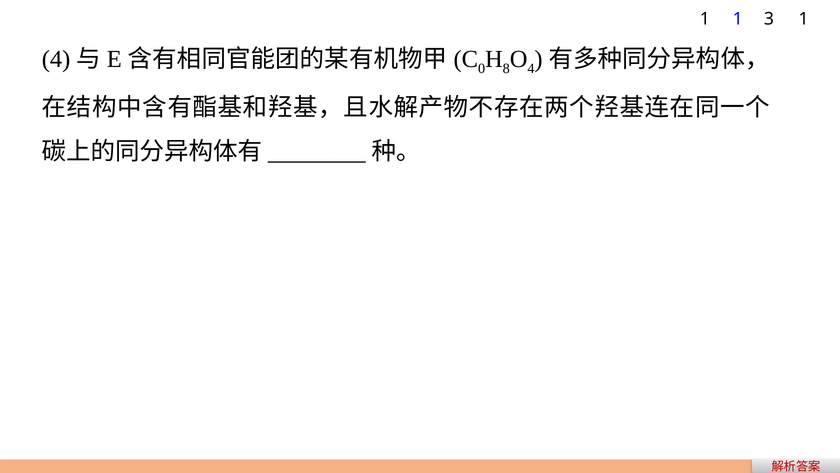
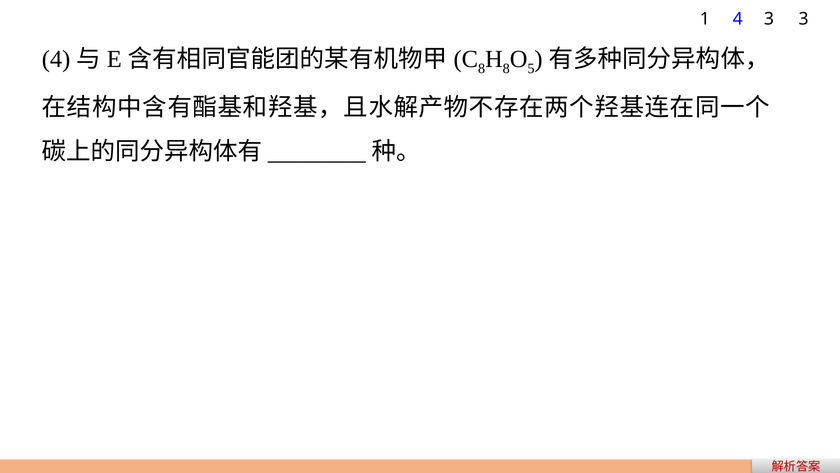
1 1: 1 -> 4 (738, 19)
3 1: 1 -> 3 (804, 19)
0: 0 -> 8 (482, 69)
4: 4 -> 5 (531, 69)
